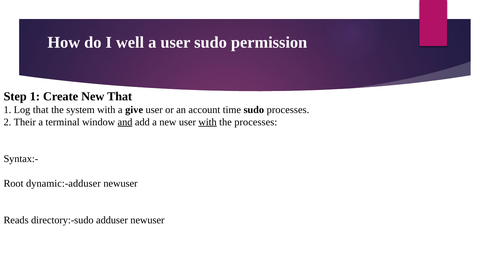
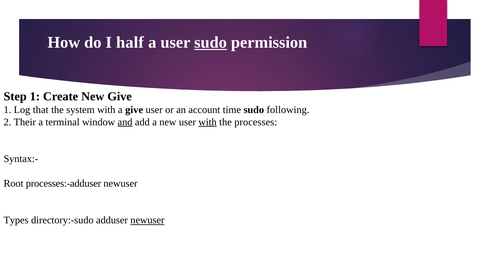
well: well -> half (130, 42)
sudo underline: none -> present (211, 42)
New That: That -> Give (120, 96)
sudo processes: processes -> following (288, 110)
dynamic:-adduser: dynamic:-adduser -> processes:-adduser (64, 183)
Reads: Reads -> Types (16, 220)
newuser underline: none -> present (147, 220)
